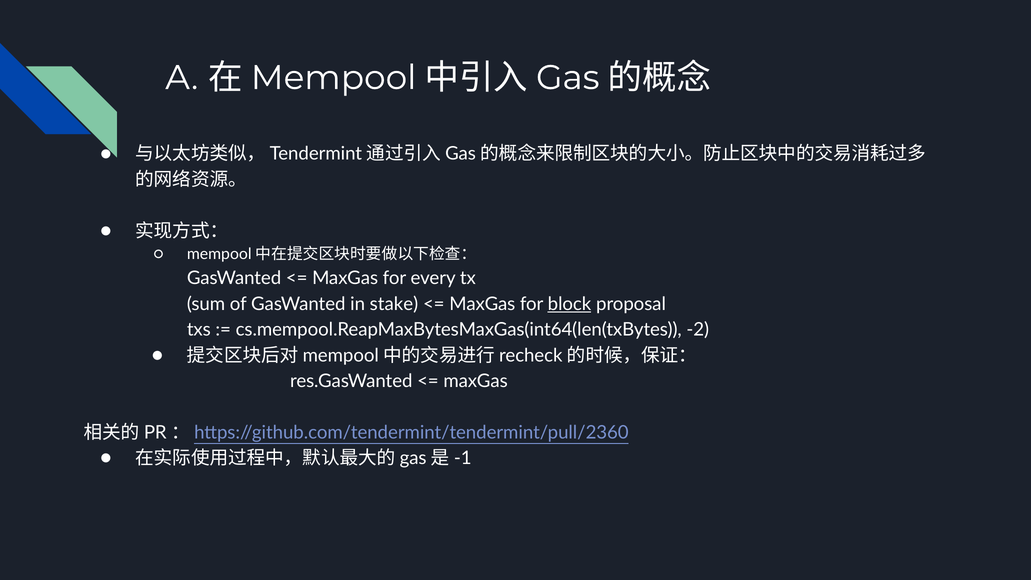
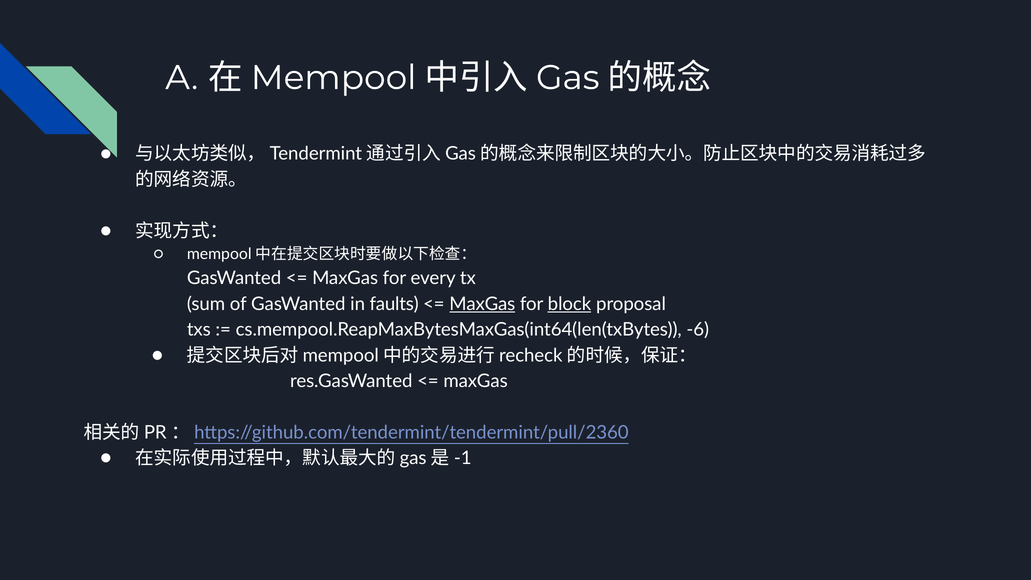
stake: stake -> faults (394, 304)
MaxGas underline: none -> present (482, 304)
-2: -2 -> -6 (698, 330)
